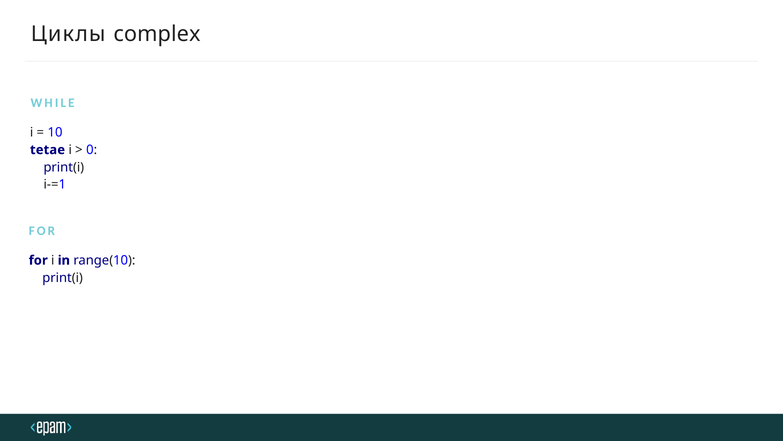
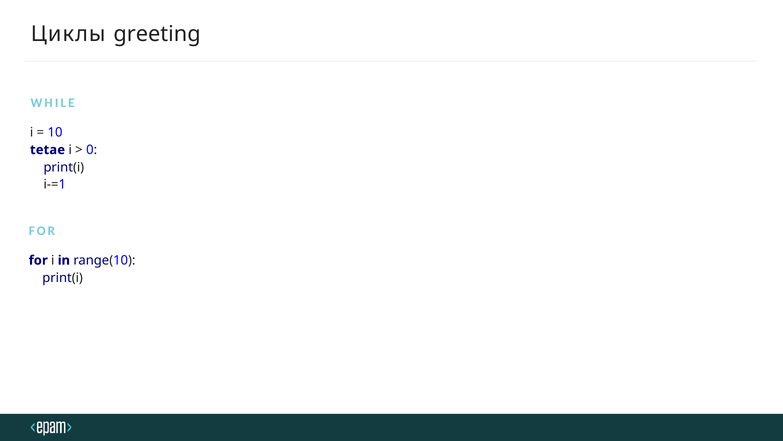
complex: complex -> greeting (157, 34)
